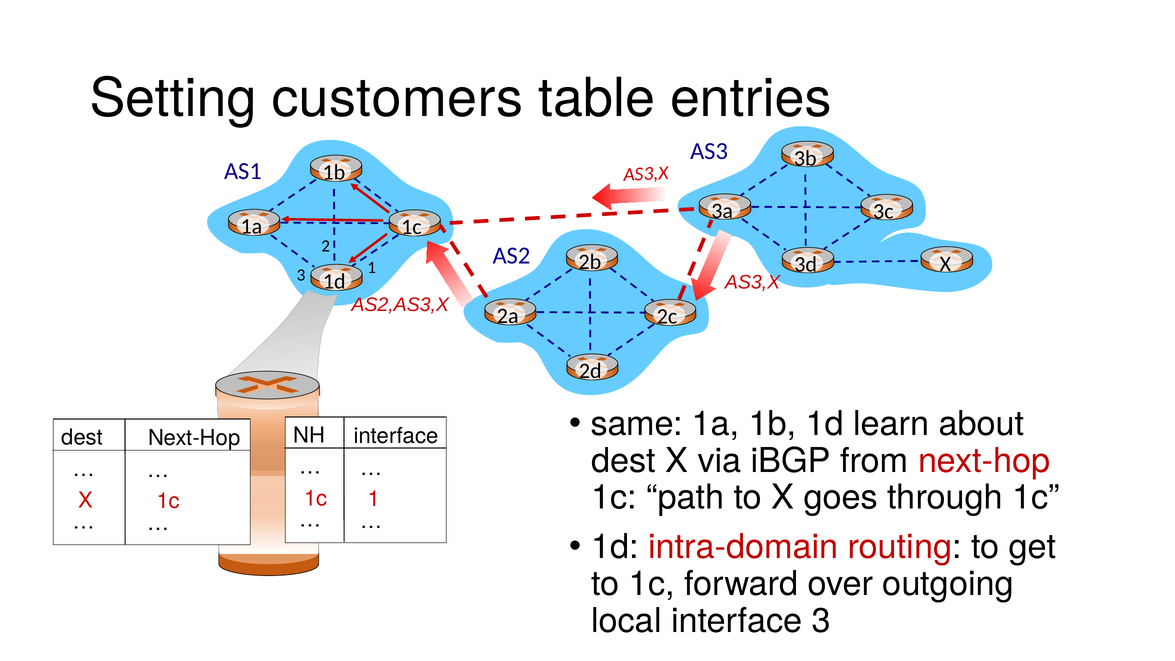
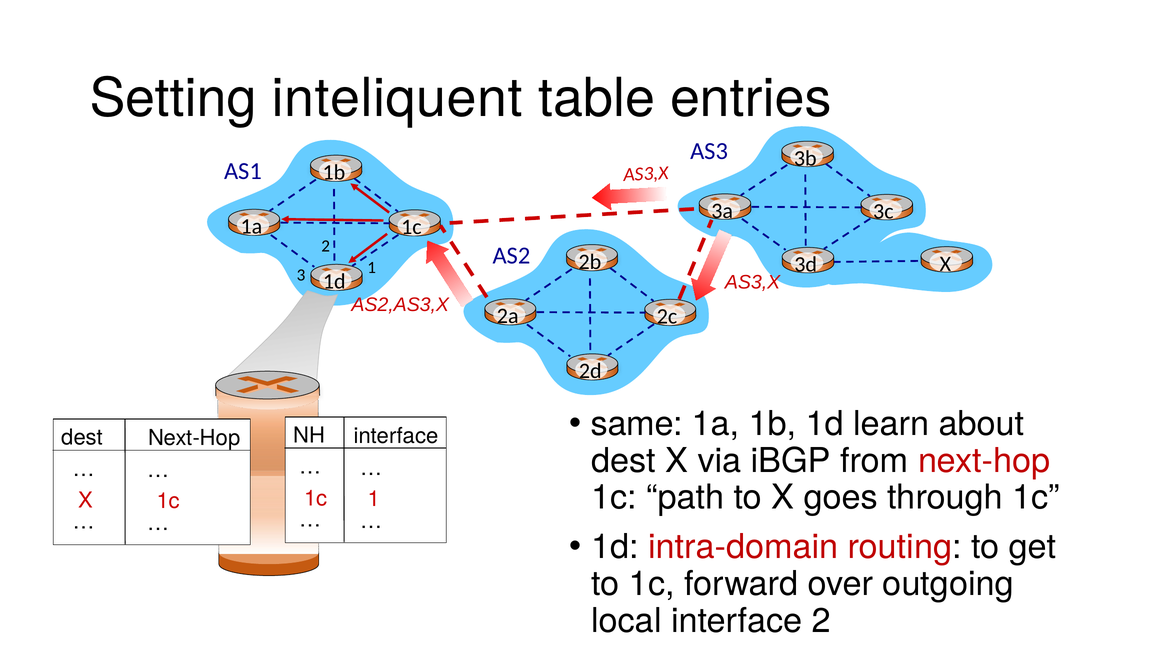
customers: customers -> inteliquent (397, 99)
interface 3: 3 -> 2 (821, 621)
